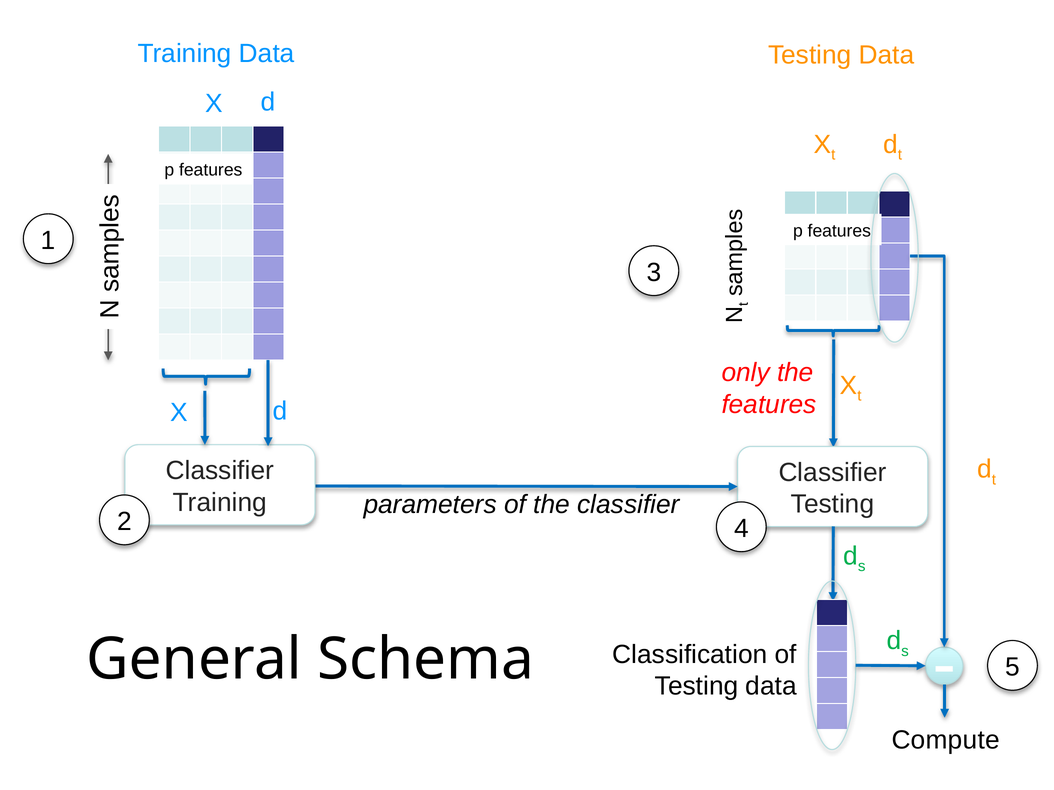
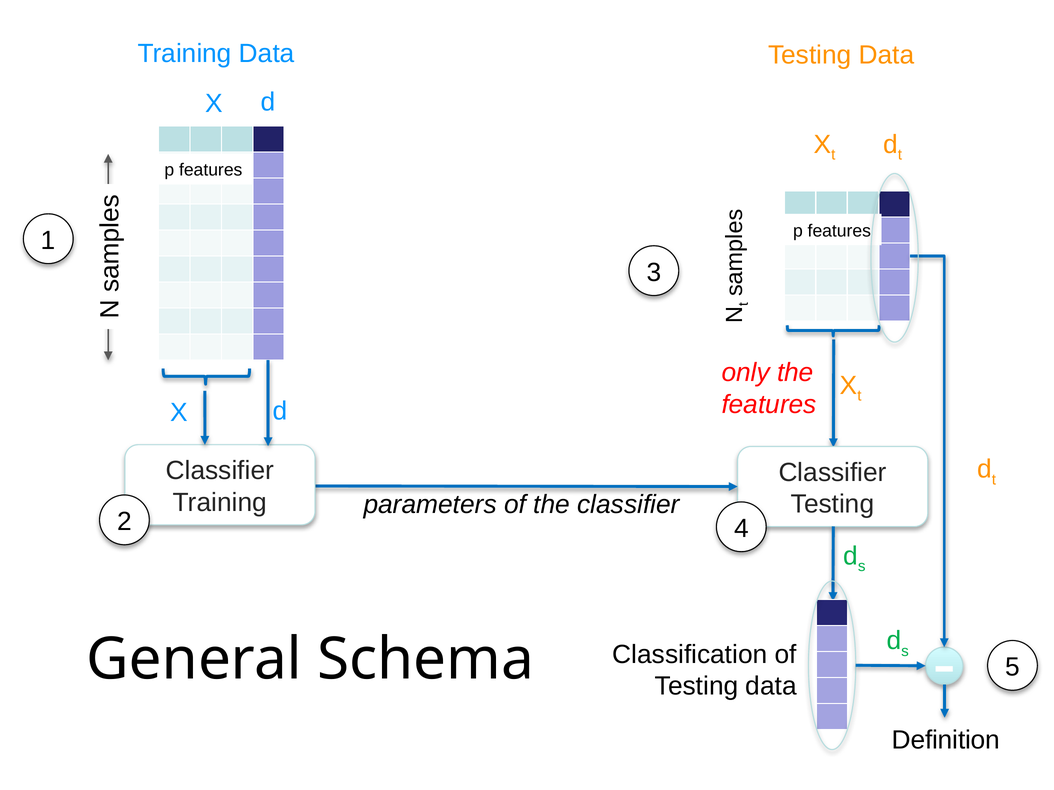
Compute: Compute -> Definition (946, 740)
